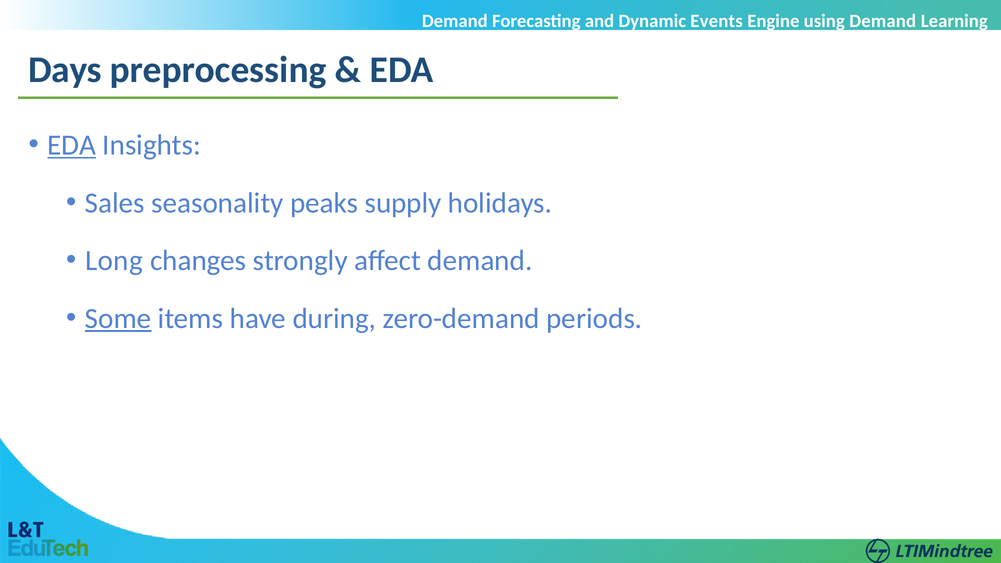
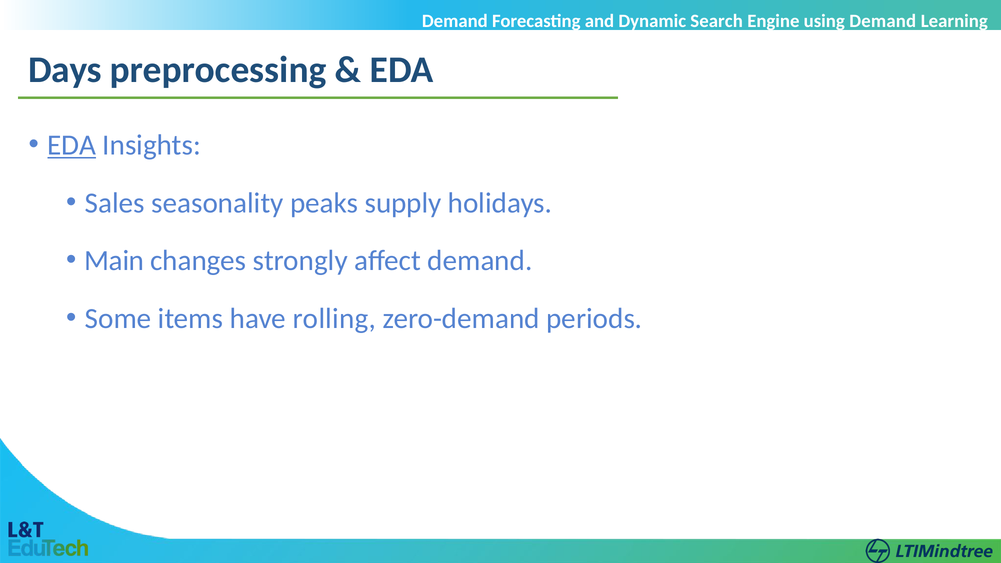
Events: Events -> Search (717, 21)
Long: Long -> Main (114, 261)
Some underline: present -> none (118, 319)
during: during -> rolling (334, 319)
